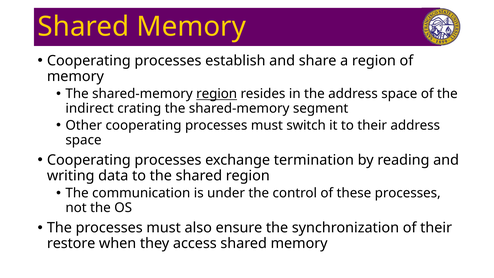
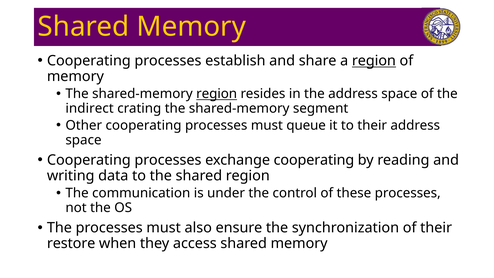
region underline: none -> present (374, 61)
switch: switch -> queue (306, 125)
exchange termination: termination -> cooperating (314, 160)
